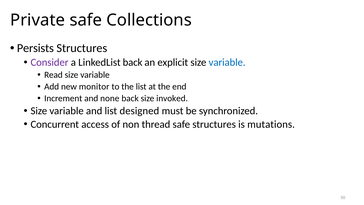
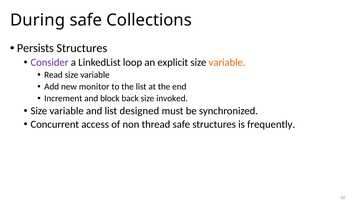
Private: Private -> During (38, 20)
LinkedList back: back -> loop (133, 62)
variable colour: blue -> orange (227, 62)
none: none -> block (110, 98)
mutations: mutations -> frequently (271, 124)
